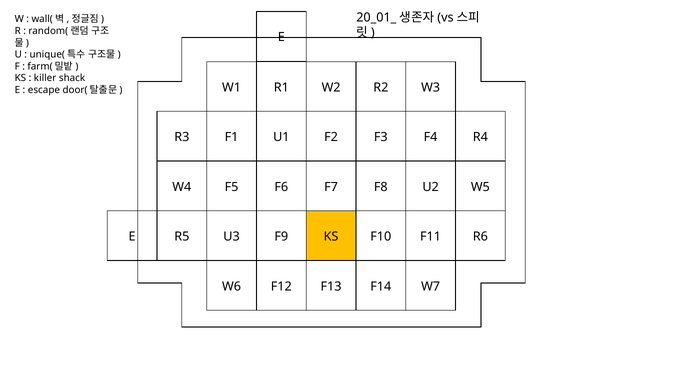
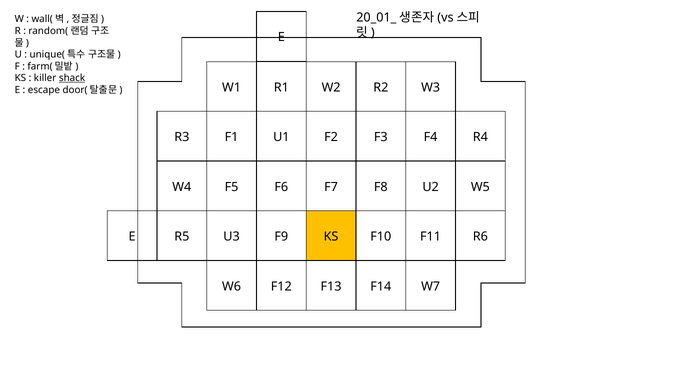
shack underline: none -> present (72, 78)
